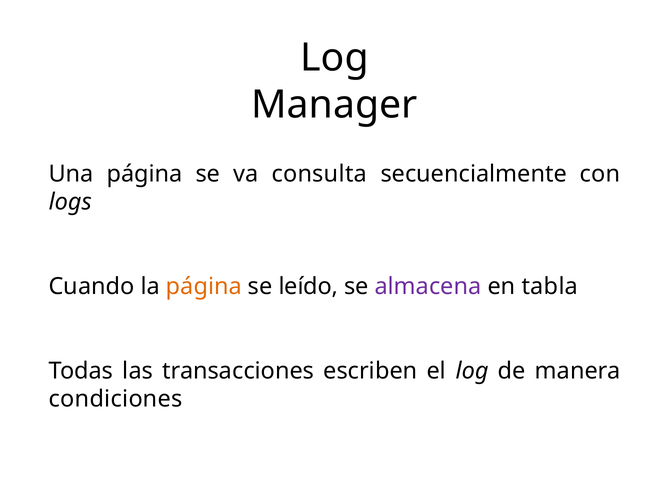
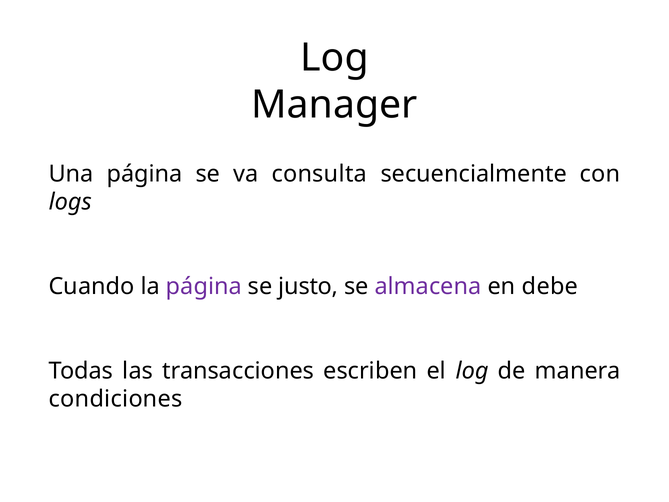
página colour: orange -> purple (204, 286)
leído: leído -> justo (308, 286)
tabla: tabla -> debe (550, 286)
